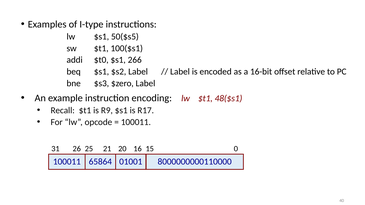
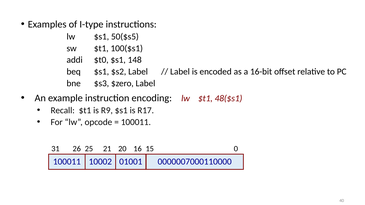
266: 266 -> 148 (135, 60)
65864: 65864 -> 10002 (100, 162)
8000000000110000: 8000000000110000 -> 0000007000110000 (195, 162)
